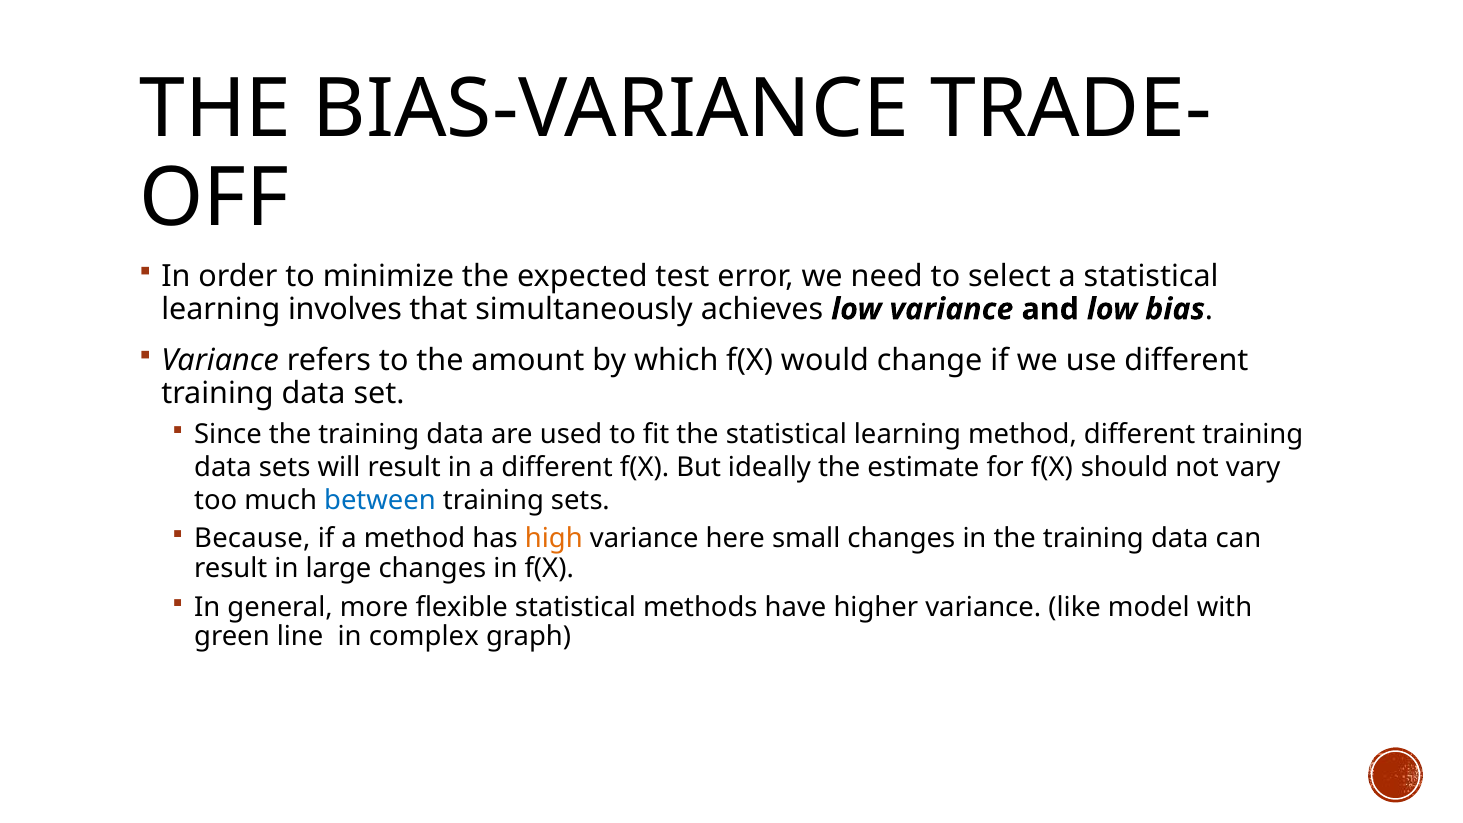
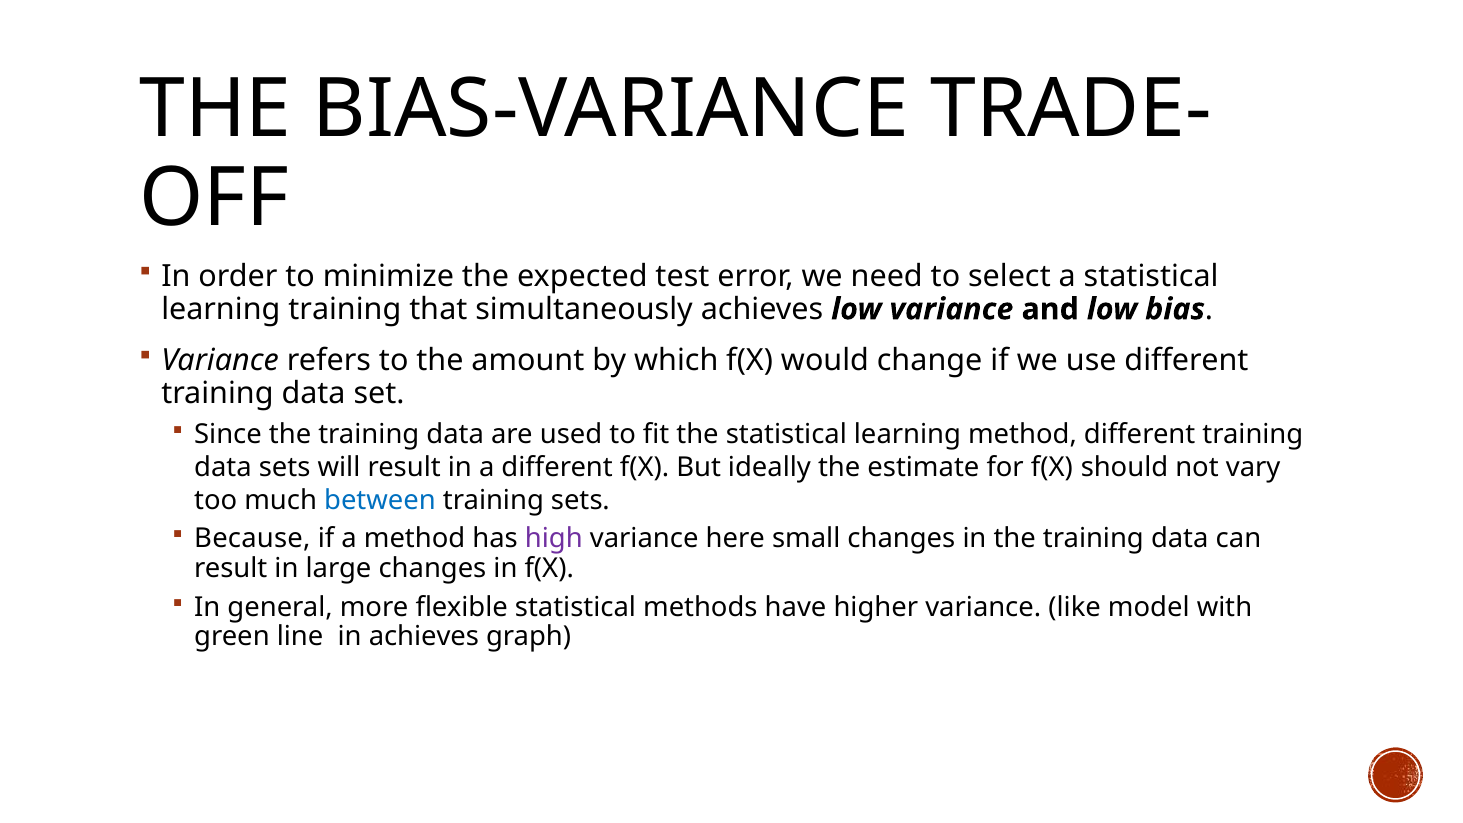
learning involves: involves -> training (345, 309)
high colour: orange -> purple (554, 539)
in complex: complex -> achieves (424, 637)
